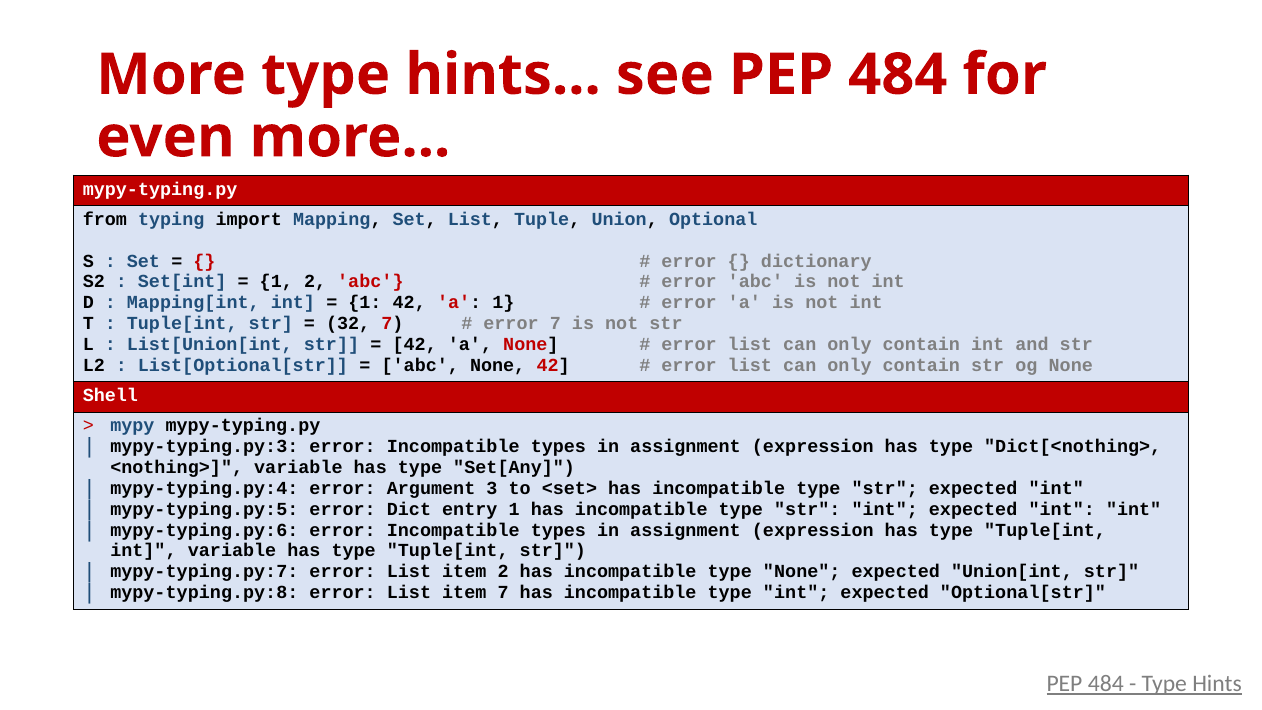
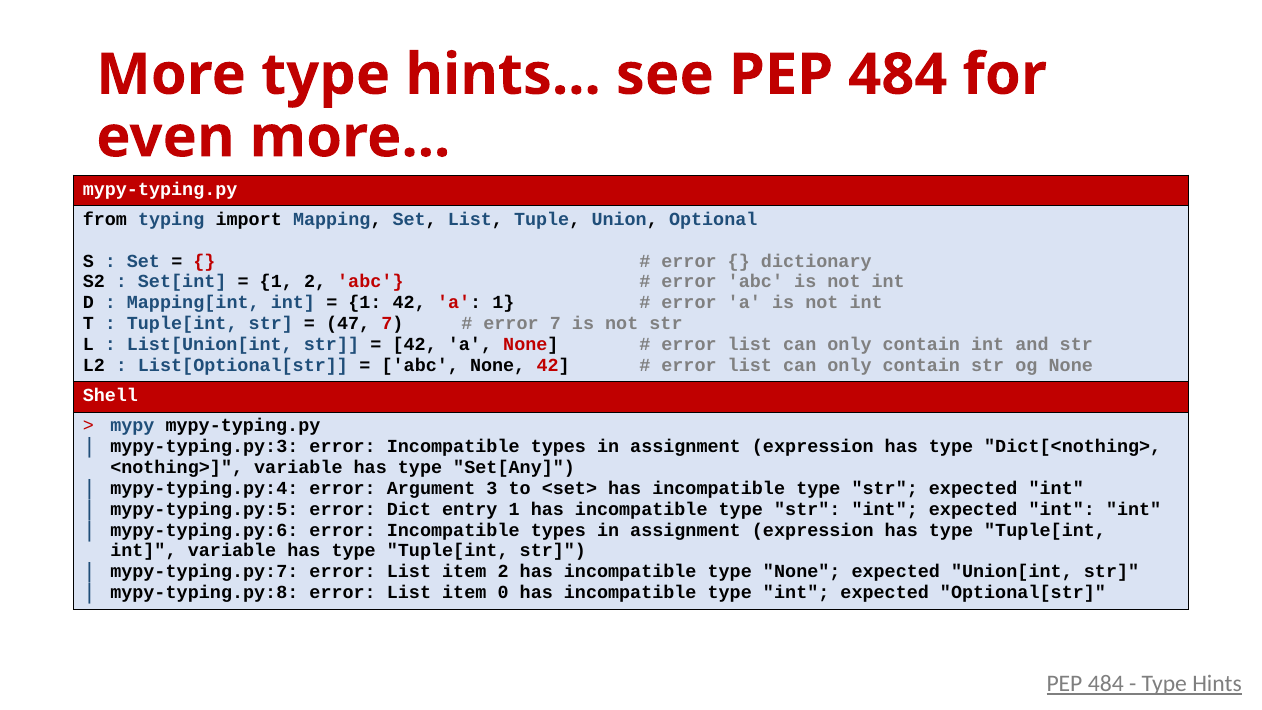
32: 32 -> 47 (348, 323)
item 7: 7 -> 0 (503, 592)
